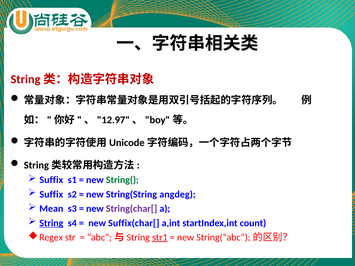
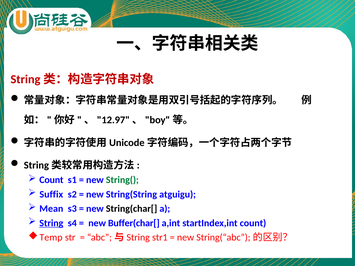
Suffix: Suffix -> Count (51, 180)
angdeg: angdeg -> atguigu (178, 194)
String(char[ colour: purple -> black (132, 209)
Suffix(char[: Suffix(char[ -> Buffer(char[ (134, 223)
Regex: Regex -> Temp (51, 238)
str1 underline: present -> none (160, 238)
